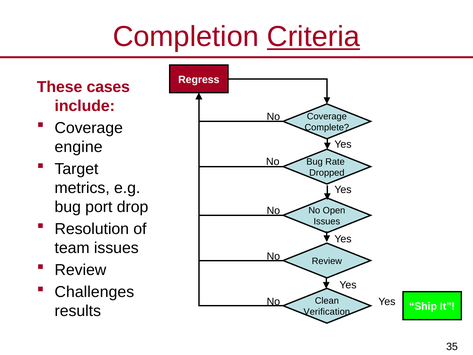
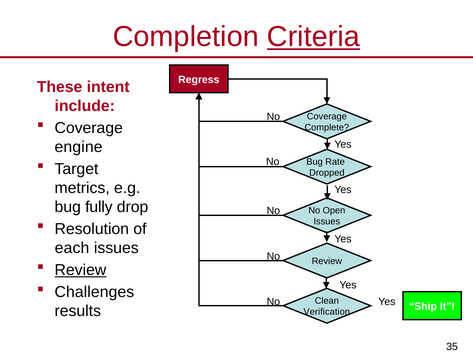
cases: cases -> intent (108, 87)
port: port -> fully (99, 207)
team: team -> each (72, 248)
Review underline: none -> present (80, 270)
